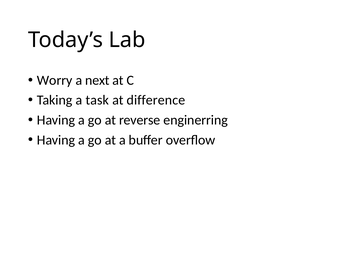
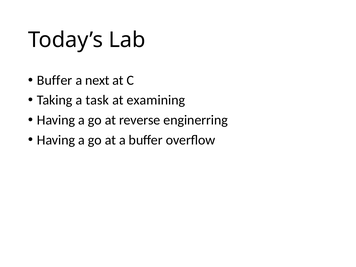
Worry: Worry -> Buffer (55, 80)
difference: difference -> examining (156, 100)
